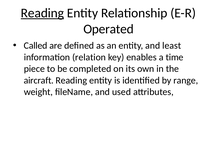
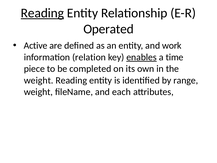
Called: Called -> Active (36, 46)
least: least -> work (172, 46)
enables underline: none -> present (142, 57)
aircraft: aircraft -> weight (39, 80)
used: used -> each (121, 92)
